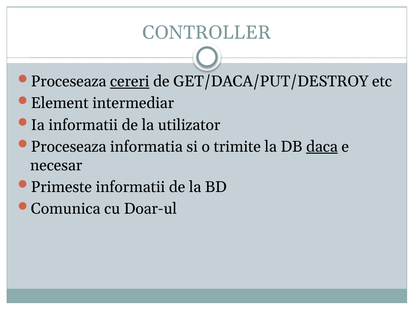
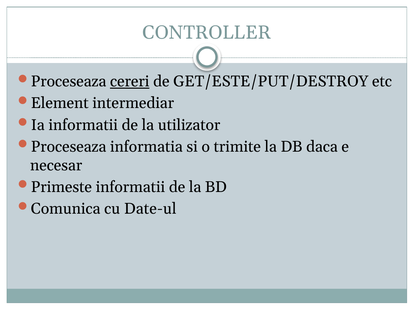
GET/DACA/PUT/DESTROY: GET/DACA/PUT/DESTROY -> GET/ESTE/PUT/DESTROY (271, 82)
daca underline: present -> none (322, 147)
Doar-ul: Doar-ul -> Date-ul (150, 209)
